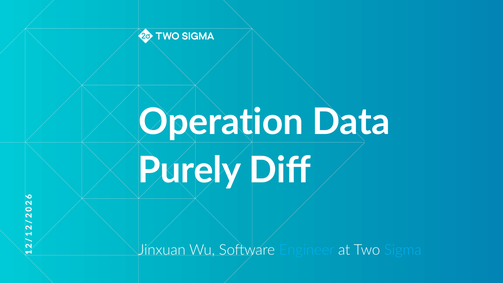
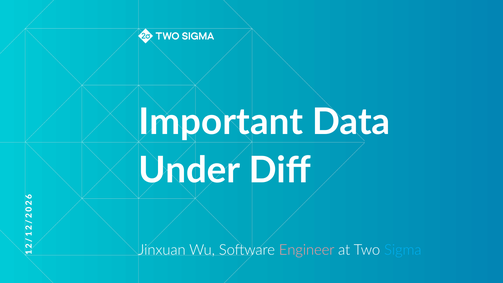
Operation: Operation -> Important (221, 122)
Purely: Purely -> Under (189, 170)
Engineer colour: light blue -> pink (307, 250)
